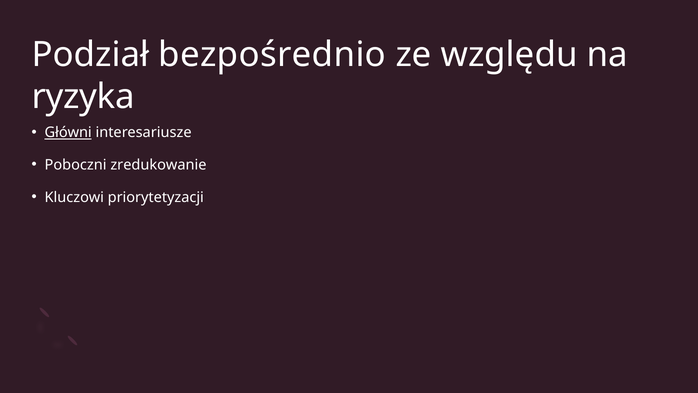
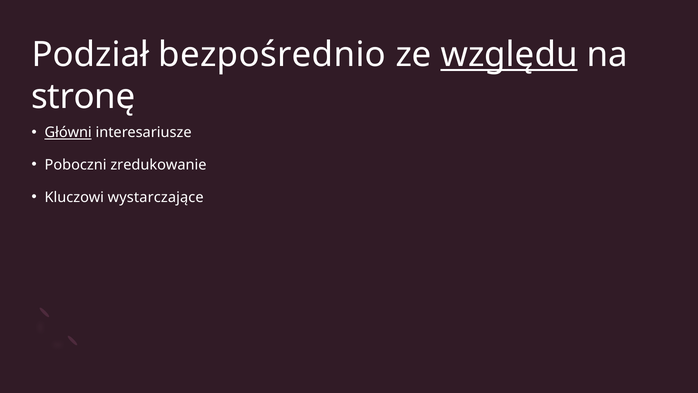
względu underline: none -> present (509, 55)
ryzyka: ryzyka -> stronę (83, 97)
priorytetyzacji: priorytetyzacji -> wystarczające (156, 197)
